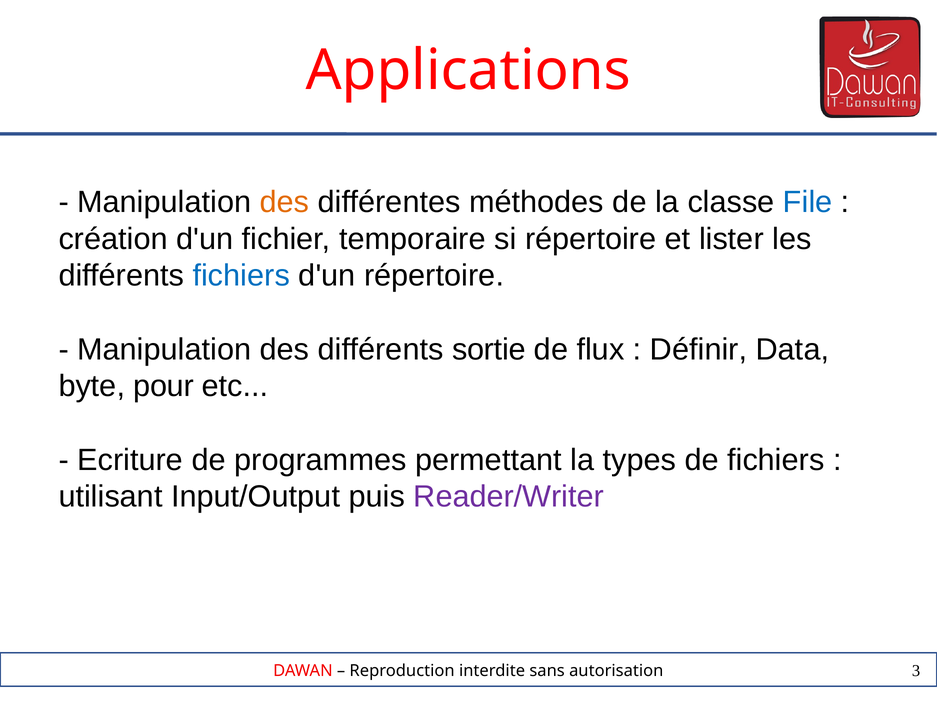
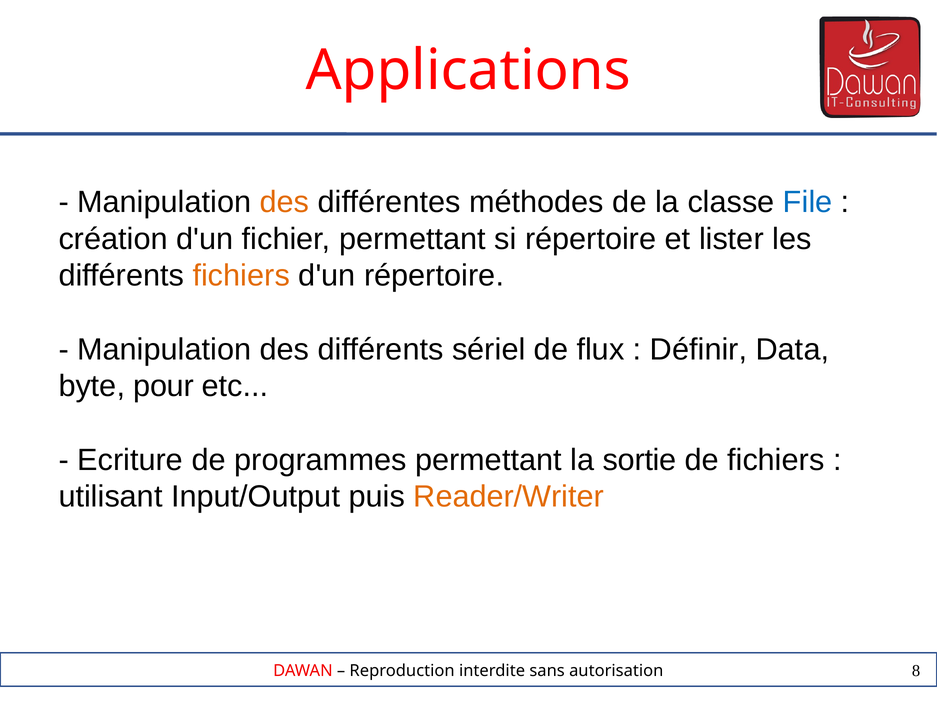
fichier temporaire: temporaire -> permettant (412, 239)
fichiers colour: blue -> orange (241, 276)
sortie: sortie -> sériel (489, 349)
types: types -> sortie (640, 460)
Reader/Writer colour: purple -> orange (509, 497)
3: 3 -> 8 (916, 670)
